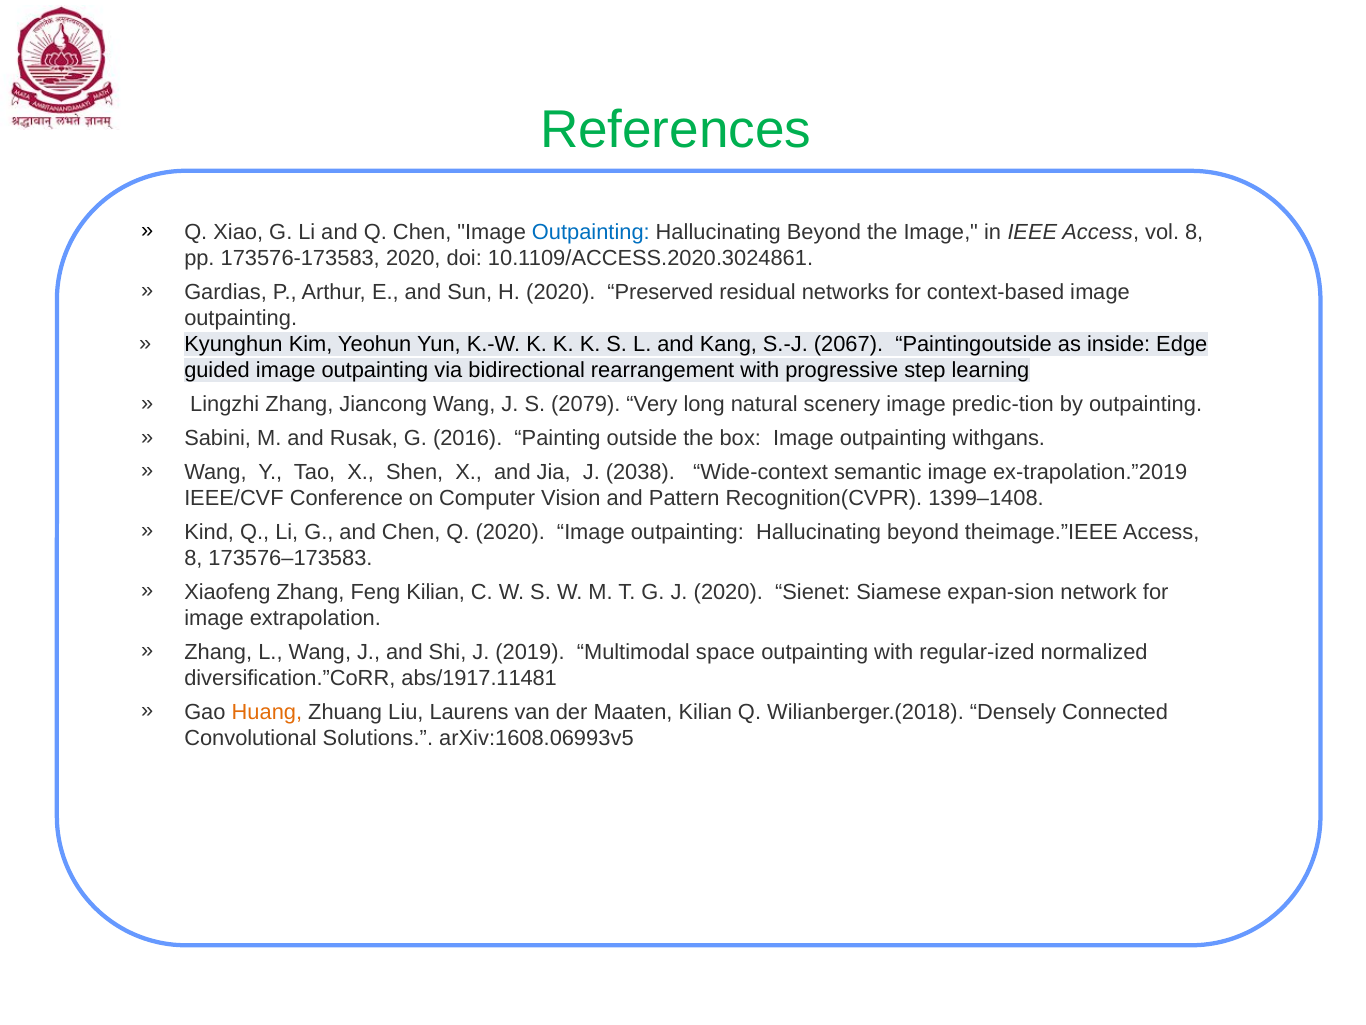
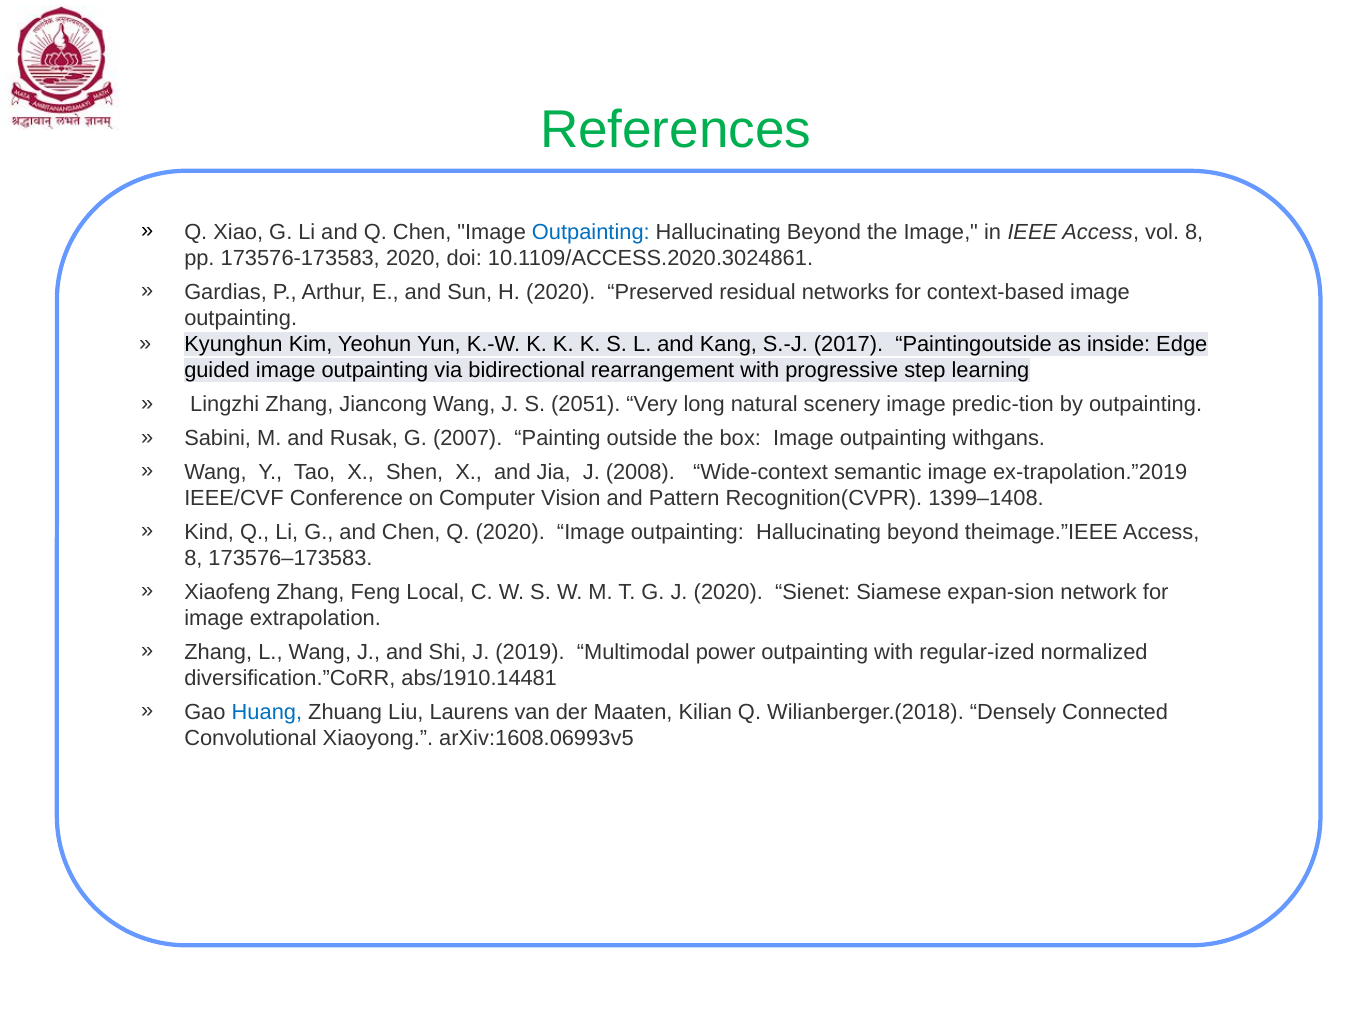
2067: 2067 -> 2017 (849, 344)
2079: 2079 -> 2051 (586, 404)
2016: 2016 -> 2007 (468, 438)
2038: 2038 -> 2008 (640, 472)
Feng Kilian: Kilian -> Local (436, 592)
space: space -> power (726, 652)
abs/1917.11481: abs/1917.11481 -> abs/1910.14481 (479, 678)
Huang colour: orange -> blue (267, 712)
Solutions: Solutions -> Xiaoyong (378, 738)
